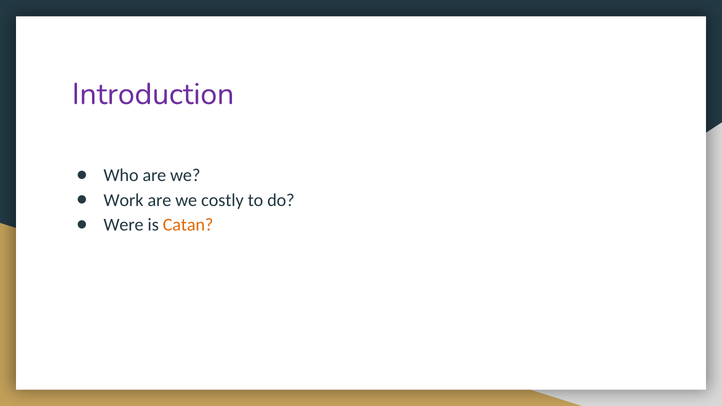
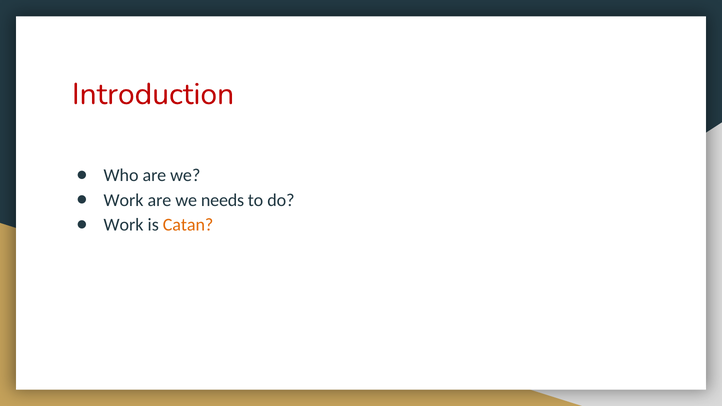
Introduction colour: purple -> red (153, 94)
costly: costly -> needs (223, 200)
Were: Were -> Work (124, 225)
